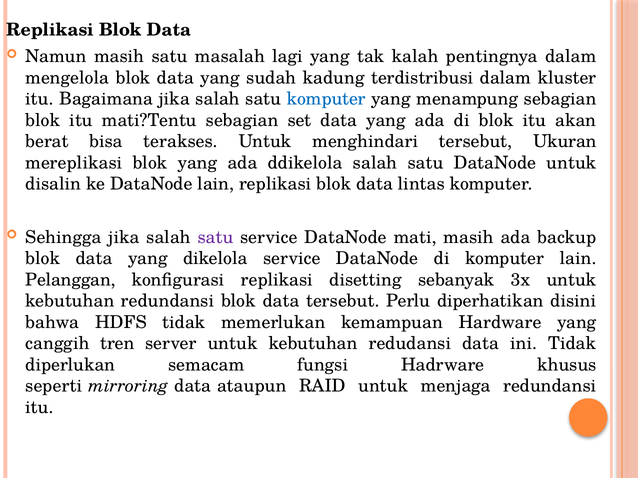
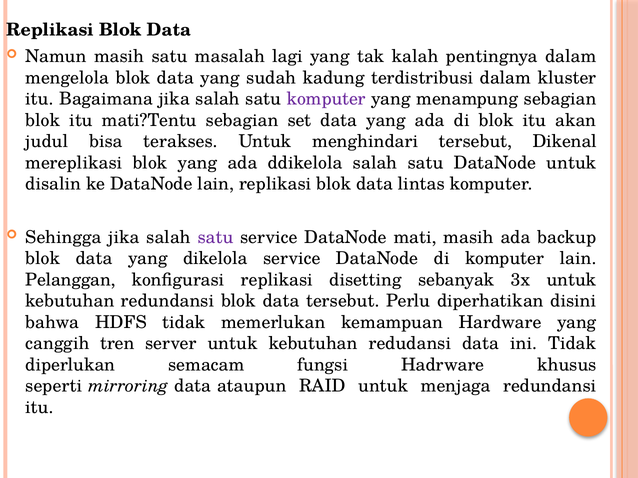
komputer colour: blue -> purple (326, 99)
berat: berat -> judul (47, 142)
Ukuran: Ukuran -> Dikenal (565, 142)
